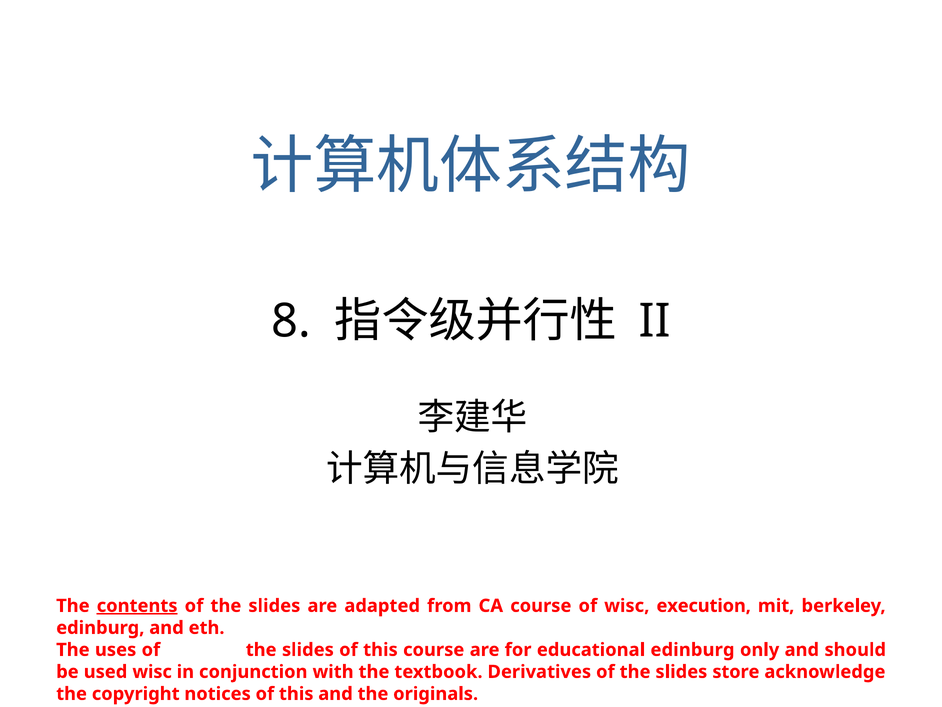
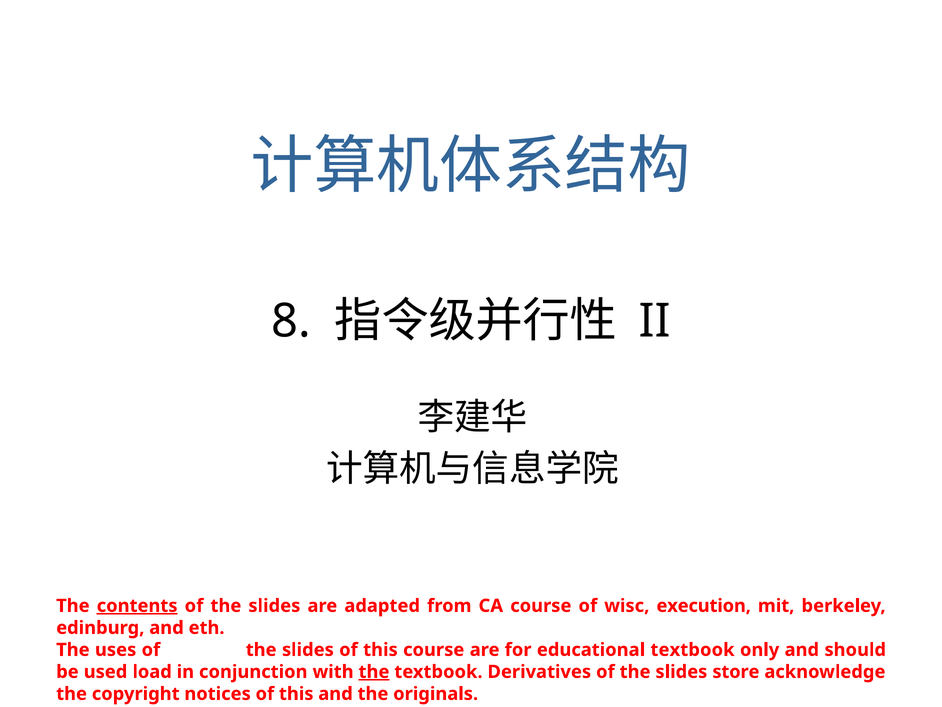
educational edinburg: edinburg -> textbook (692, 649)
used wisc: wisc -> load (152, 671)
the underline: none -> present (374, 671)
